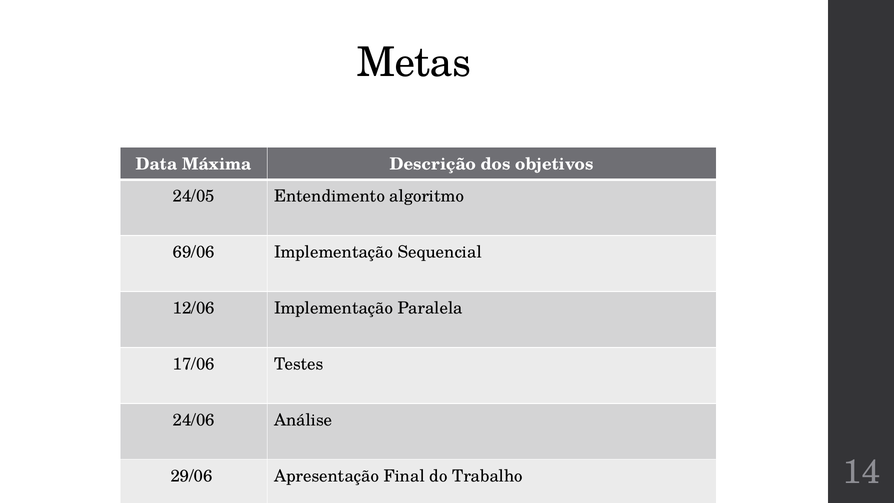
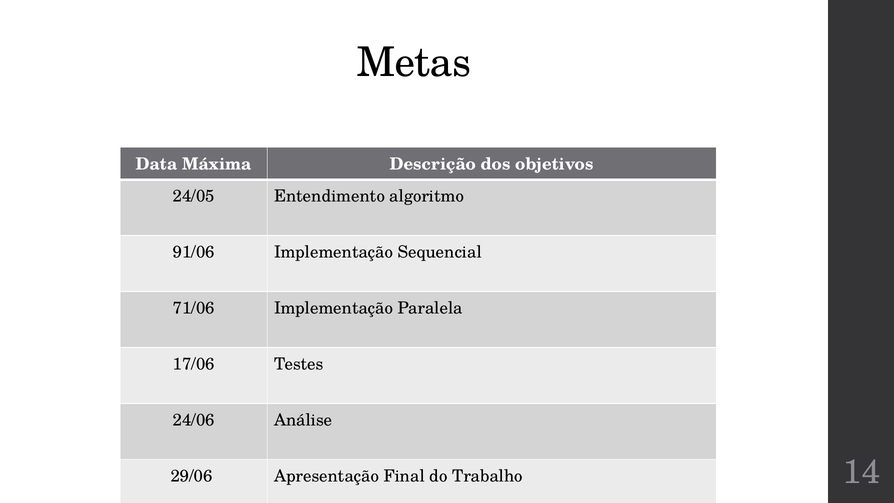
69/06: 69/06 -> 91/06 (194, 252)
12/06: 12/06 -> 71/06 (194, 308)
